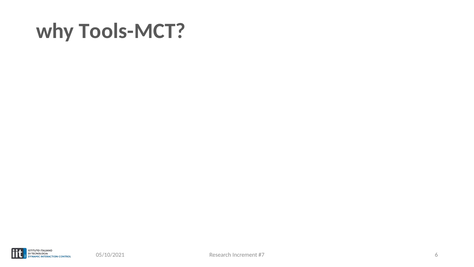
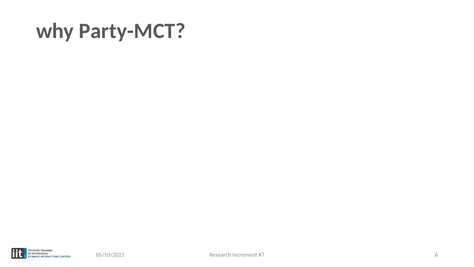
Tools-MCT: Tools-MCT -> Party-MCT (132, 31)
